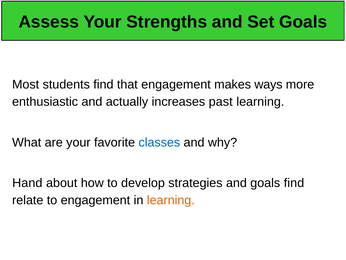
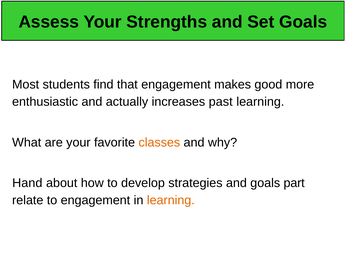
ways: ways -> good (268, 84)
classes colour: blue -> orange (159, 142)
goals find: find -> part (294, 183)
